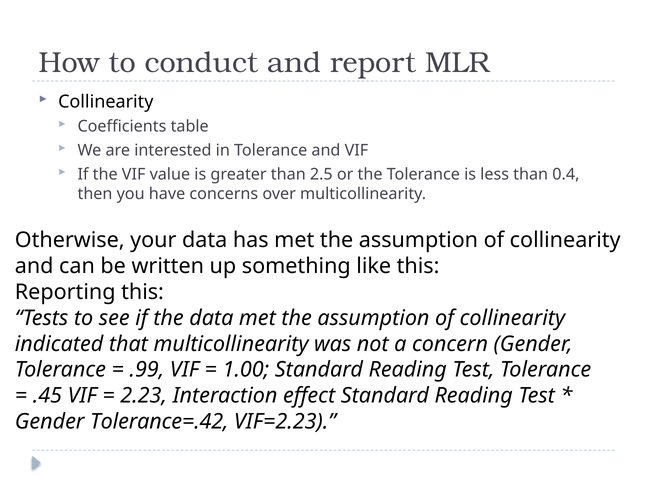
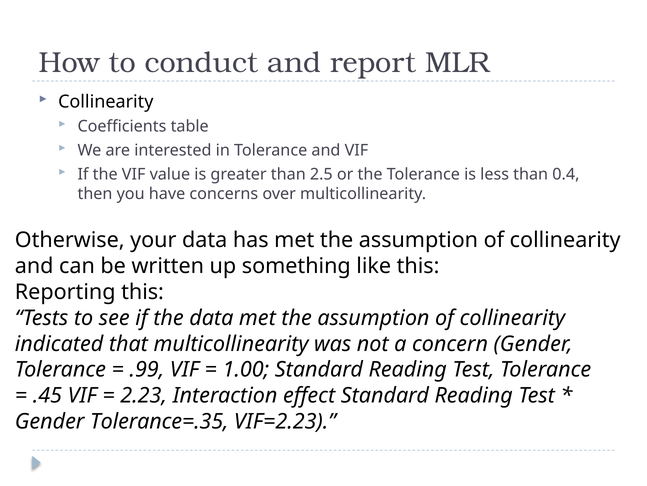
Tolerance=.42: Tolerance=.42 -> Tolerance=.35 (159, 421)
